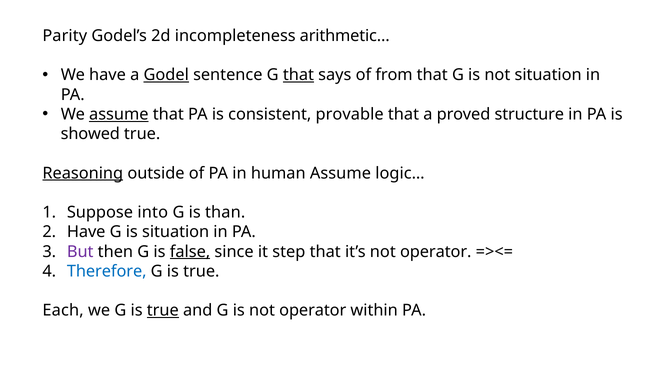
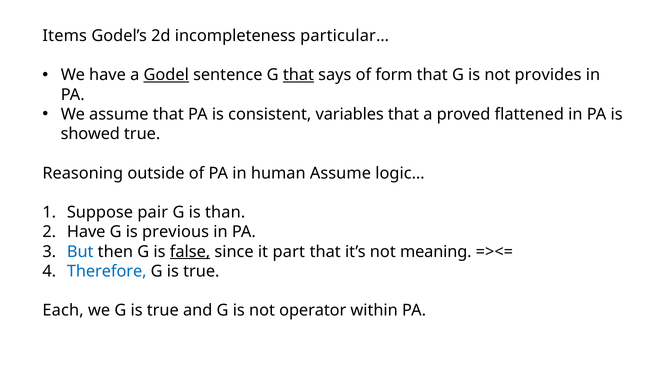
Parity: Parity -> Items (65, 36)
arithmetic…: arithmetic… -> particular… (345, 36)
from: from -> form (394, 75)
not situation: situation -> provides (548, 75)
assume underline: present -> none (119, 114)
provable: provable -> variables (350, 114)
structure: structure -> flattened (529, 114)
Reasoning underline: present -> none (83, 173)
into: into -> pair (153, 212)
is situation: situation -> previous (176, 232)
But colour: purple -> blue (80, 252)
step: step -> part (289, 252)
it’s not operator: operator -> meaning (436, 252)
true underline: present -> none (163, 310)
